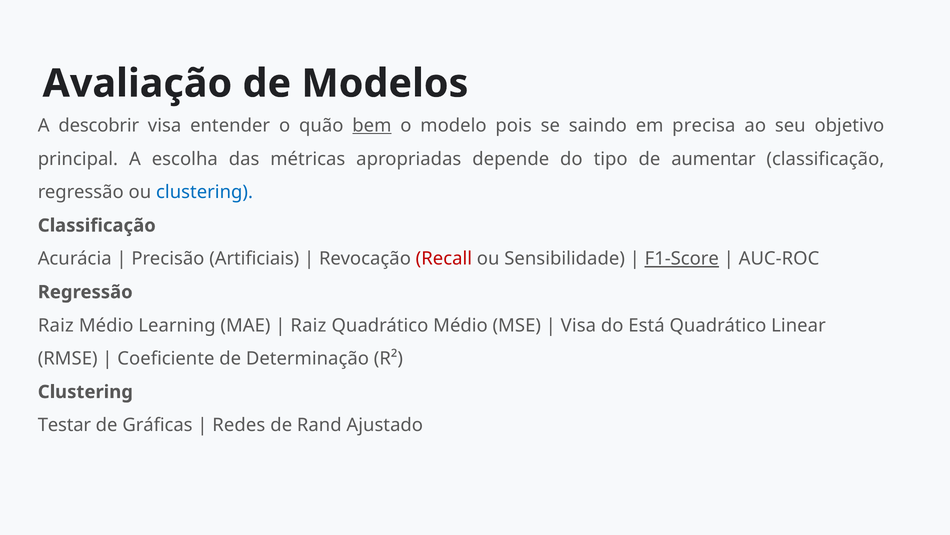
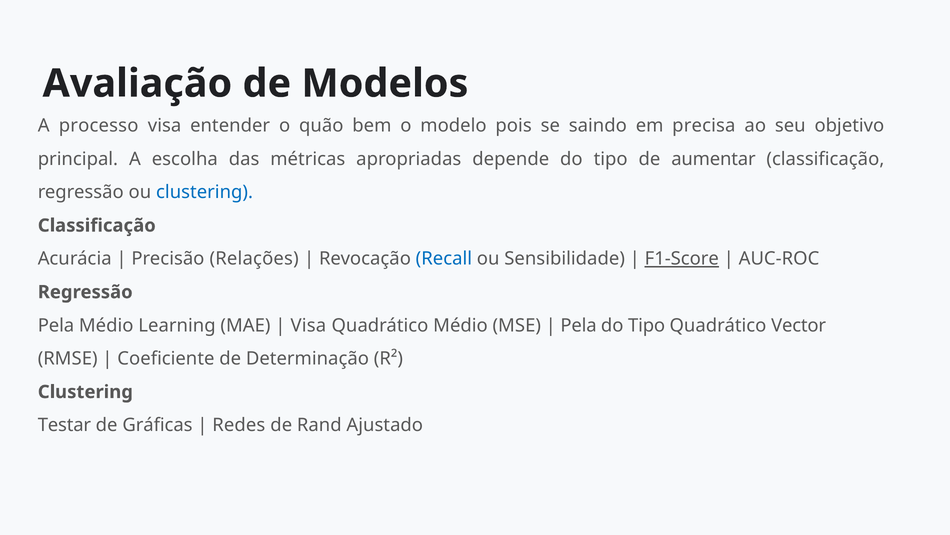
descobrir: descobrir -> processo (99, 126)
bem underline: present -> none (372, 126)
Artificiais: Artificiais -> Relações (254, 259)
Recall colour: red -> blue (444, 259)
Raiz: Raiz -> Pela (56, 325)
Raiz: Raiz -> Visa (308, 325)
Visa: Visa -> Pela (579, 325)
Está: Está -> Tipo (647, 325)
Linear: Linear -> Vector (799, 325)
